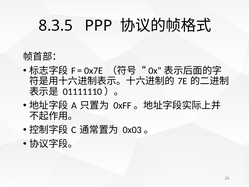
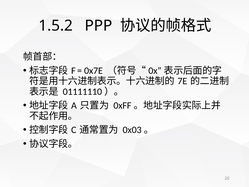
8.3.5: 8.3.5 -> 1.5.2 (56, 26)
